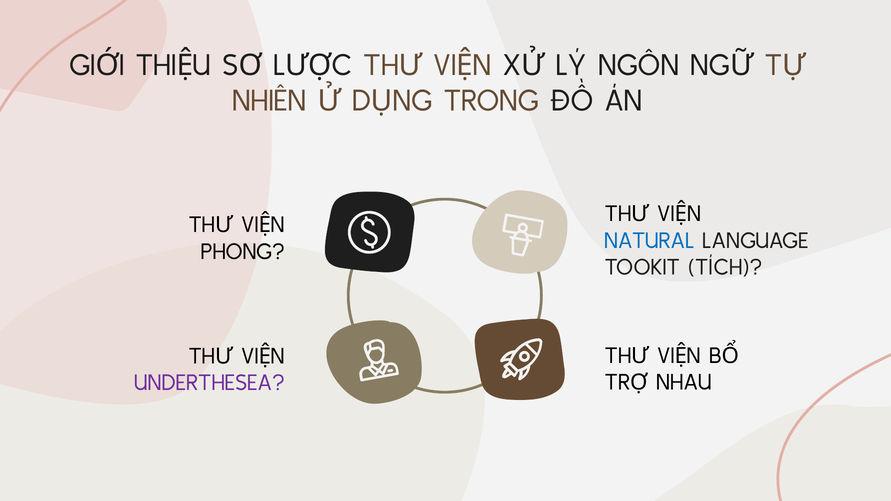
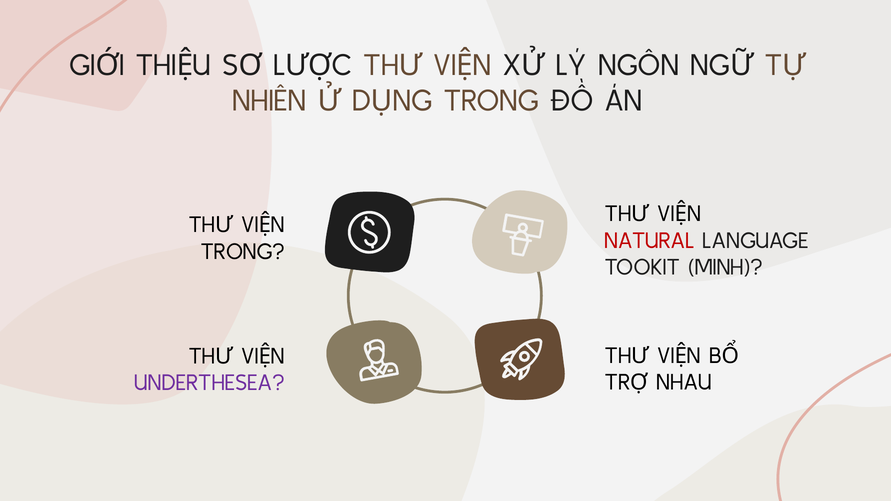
NATURAL colour: blue -> red (650, 241)
PHONG: PHONG -> TRONG (243, 252)
TÍCH: TÍCH -> MINH (726, 268)
